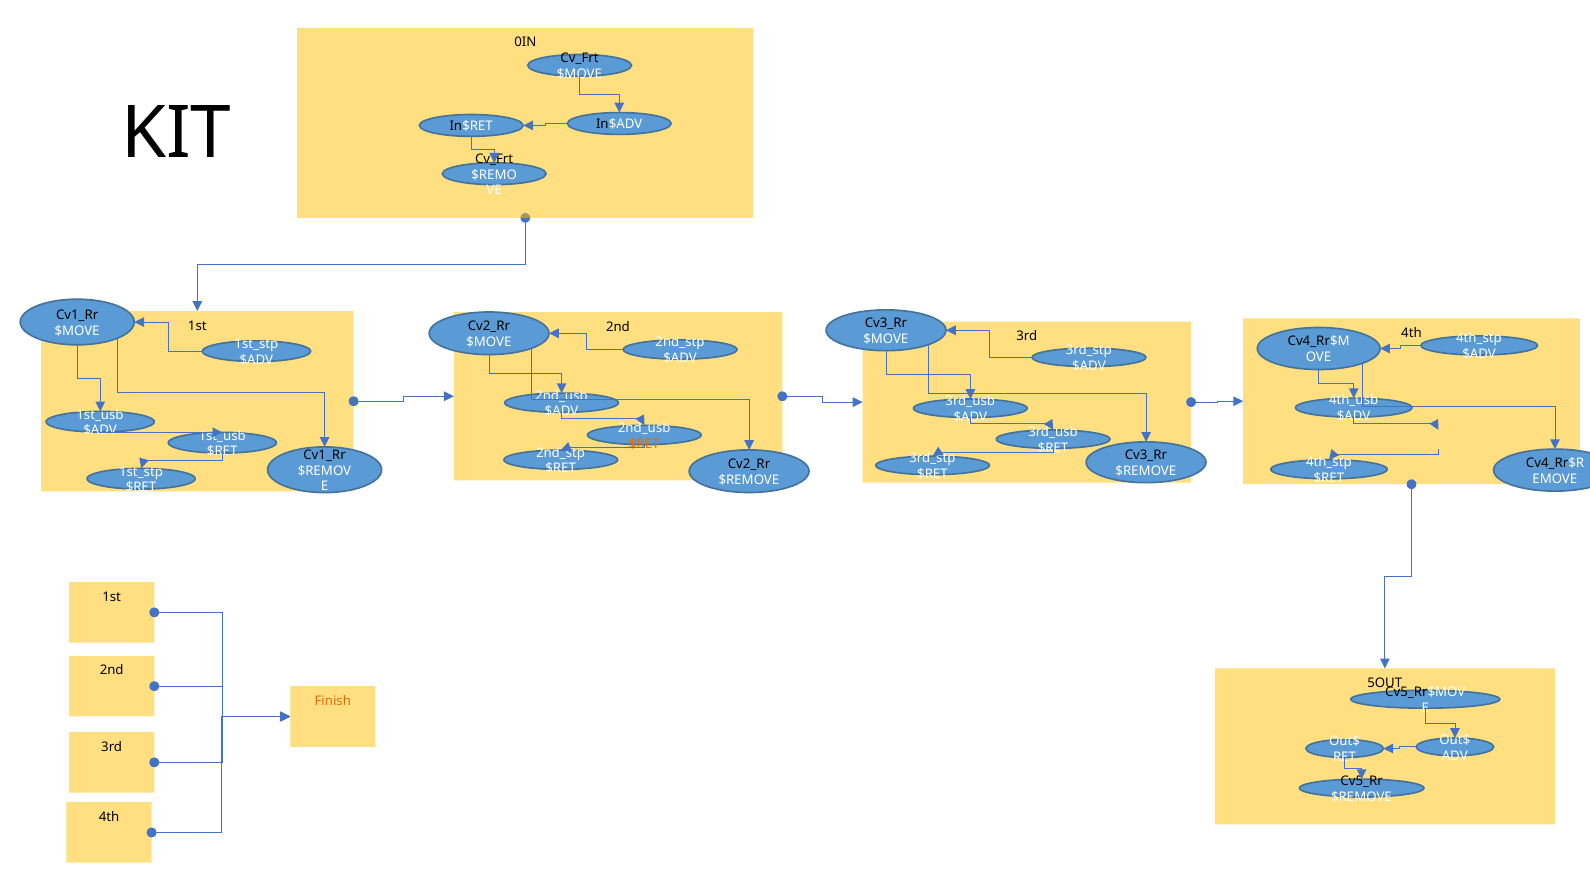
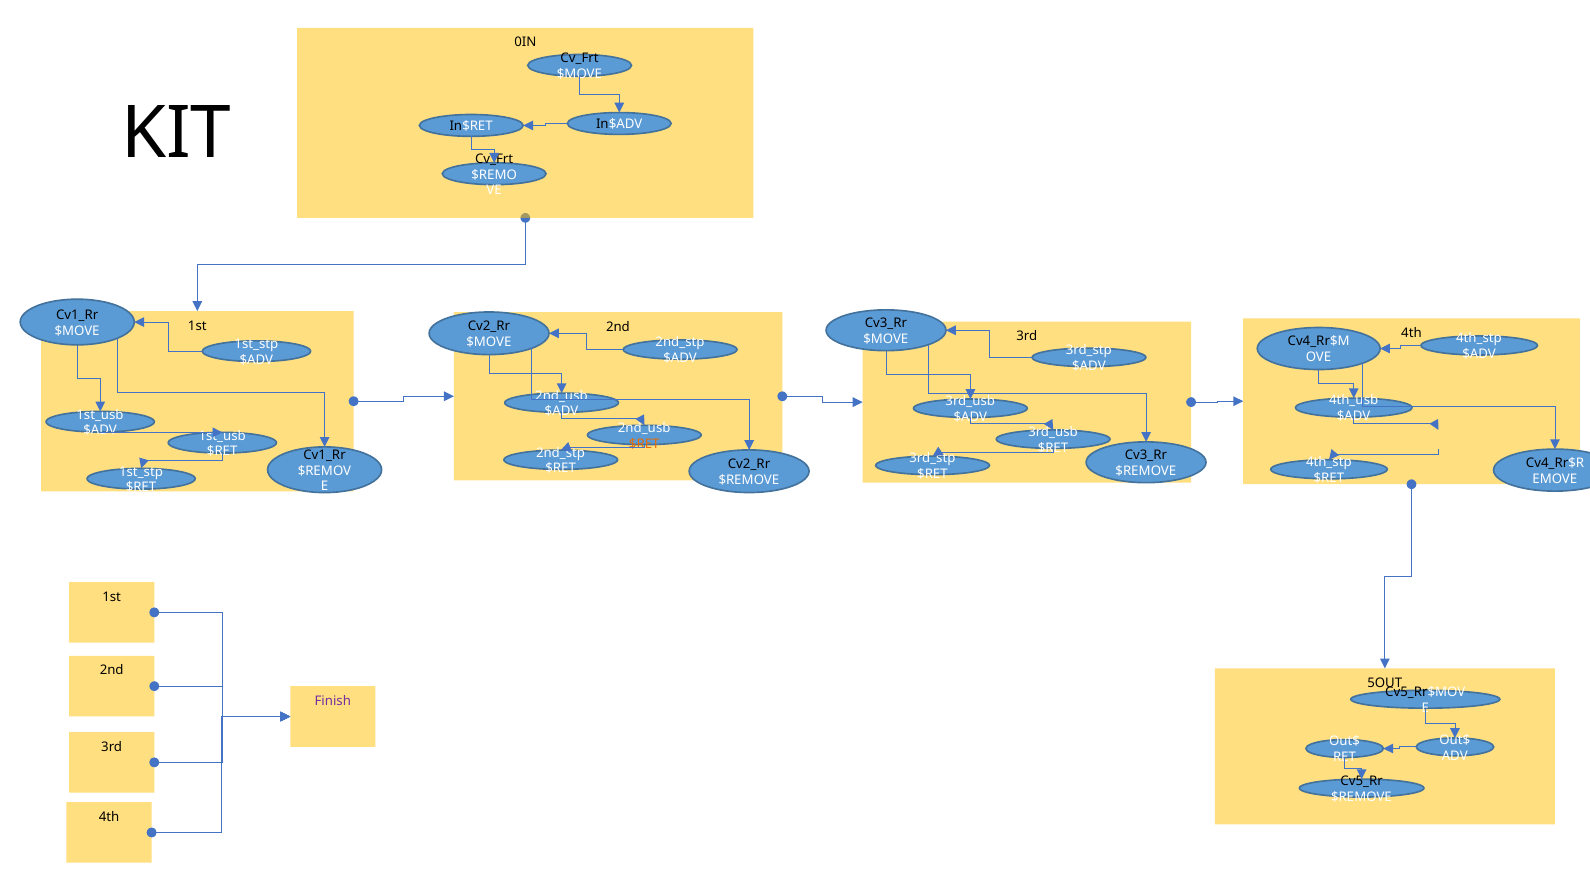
Finish colour: orange -> purple (333, 701)
